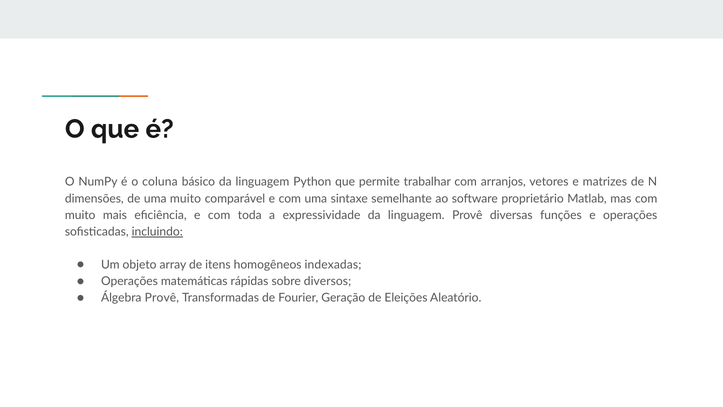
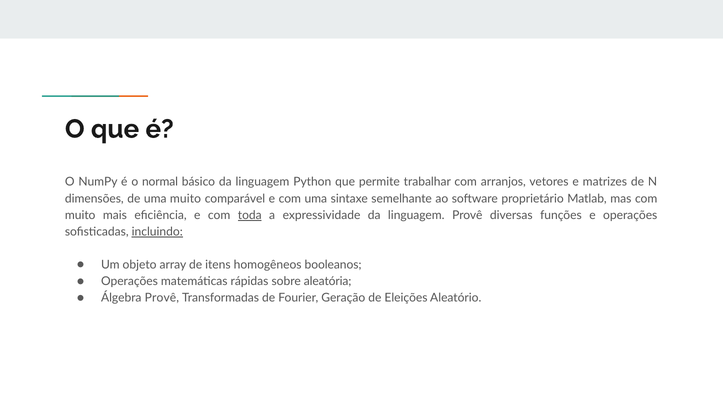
coluna: coluna -> normal (160, 182)
toda underline: none -> present (250, 215)
indexadas: indexadas -> booleanos (333, 264)
diversos: diversos -> aleatória (328, 281)
